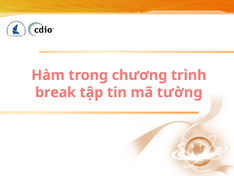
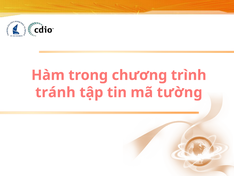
break: break -> tránh (55, 92)
